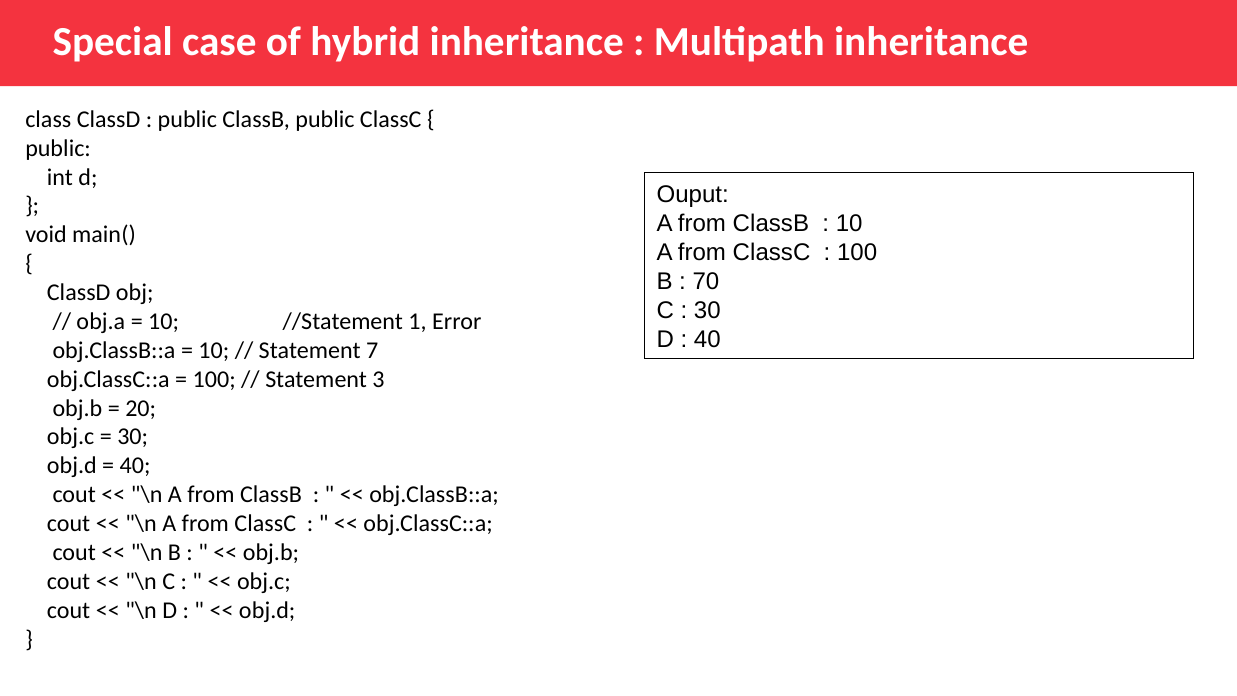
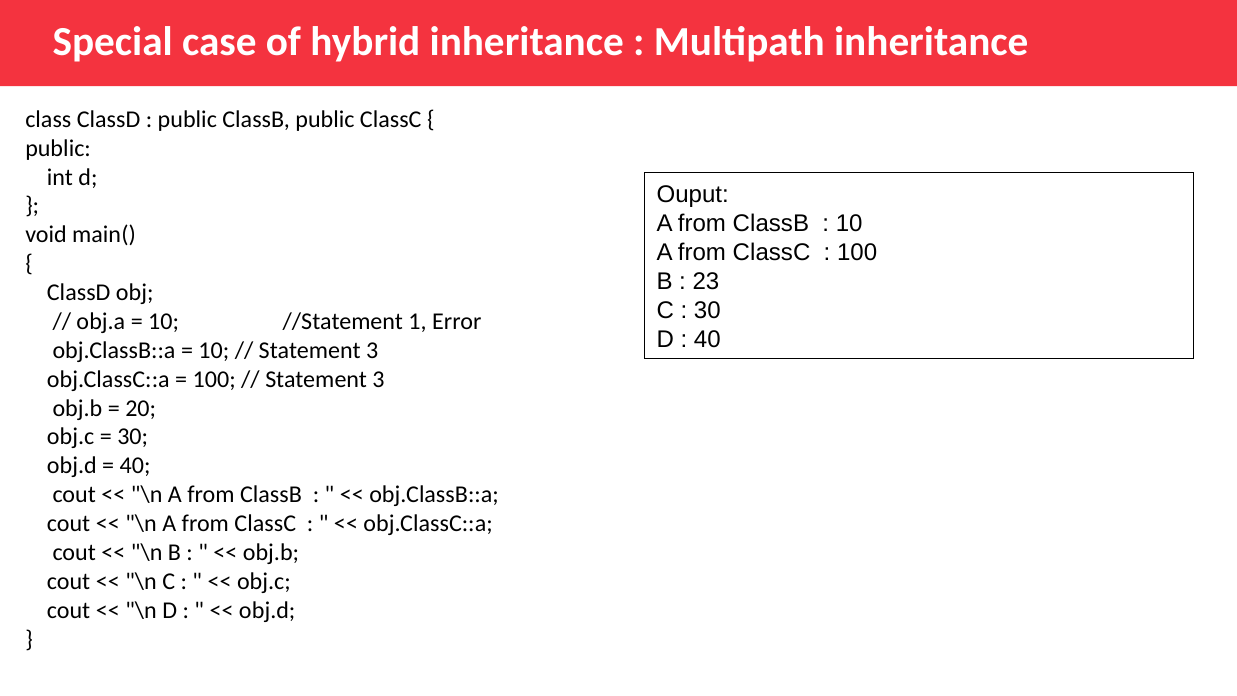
70: 70 -> 23 (706, 281)
7: 7 -> 3 (372, 350)
